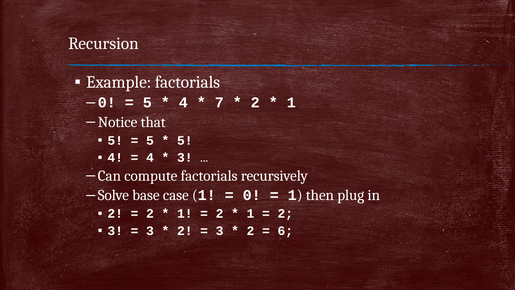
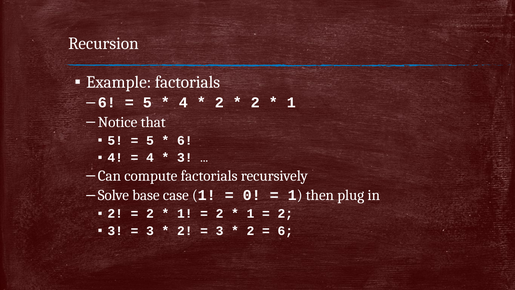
0: 0 -> 6 (107, 103)
7: 7 -> 2 (219, 103)
5: 5 -> 6 (185, 140)
